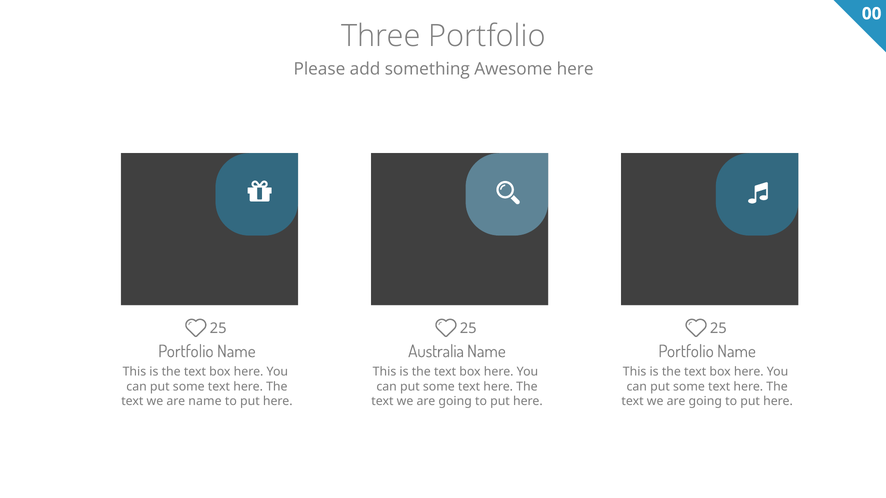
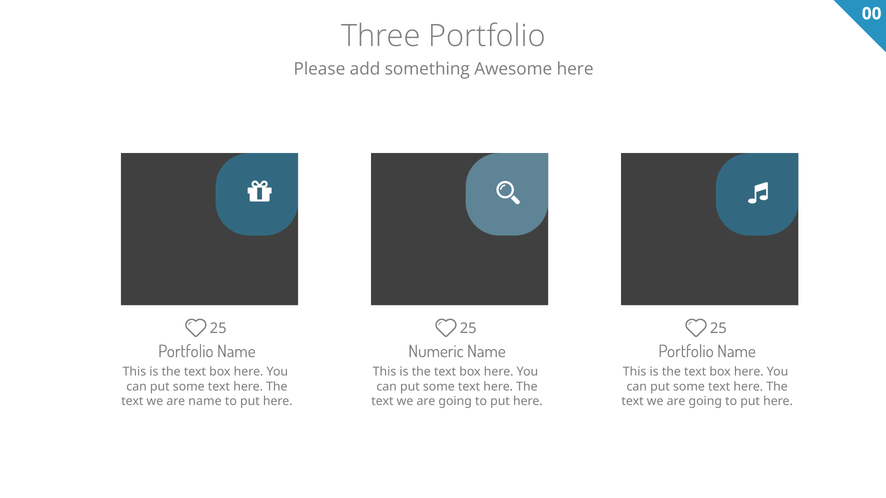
Australia: Australia -> Numeric (436, 352)
